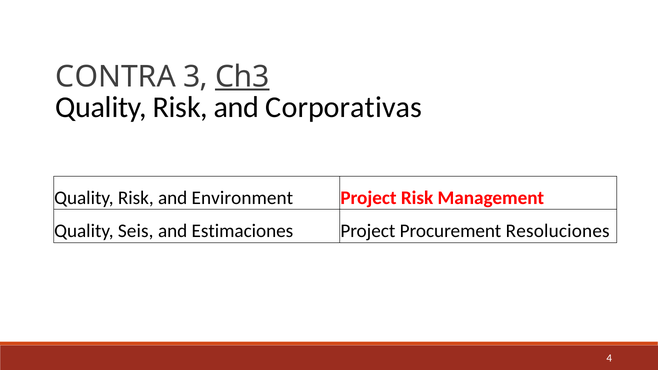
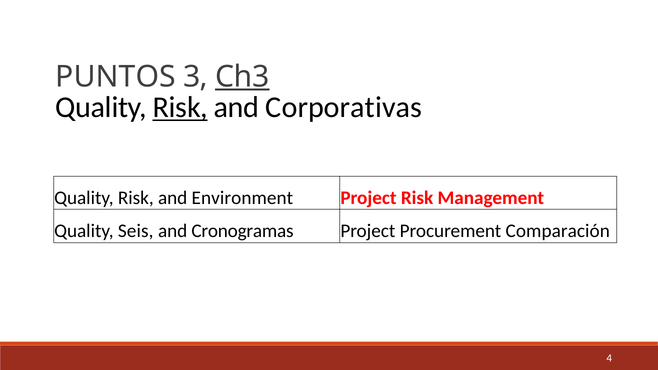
CONTRA: CONTRA -> PUNTOS (116, 77)
Risk underline: none -> present (180, 107)
Estimaciones: Estimaciones -> Cronogramas (243, 231)
Resoluciones: Resoluciones -> Comparación (558, 231)
